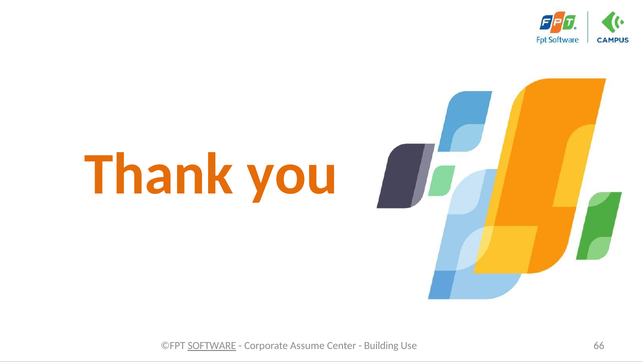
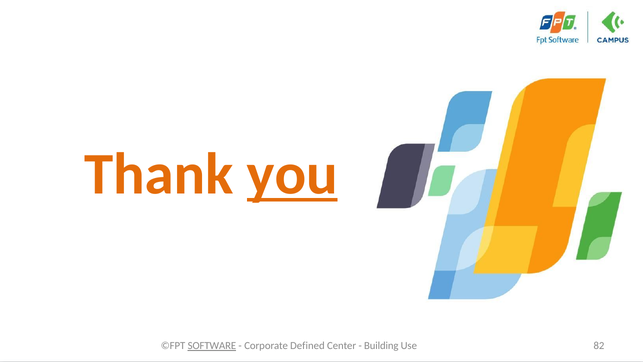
you underline: none -> present (292, 174)
Assume: Assume -> Defined (307, 346)
66: 66 -> 82 (599, 345)
